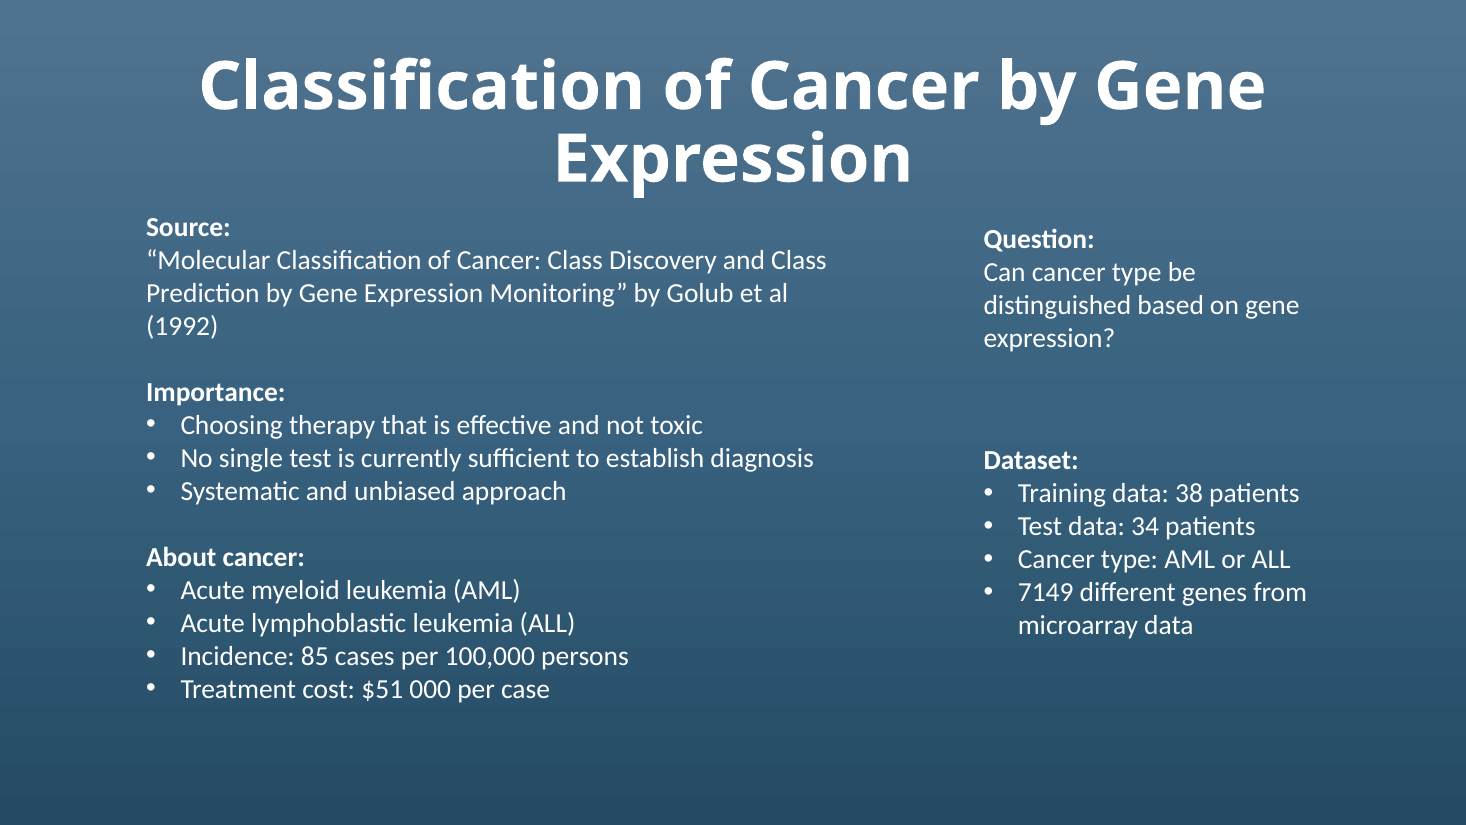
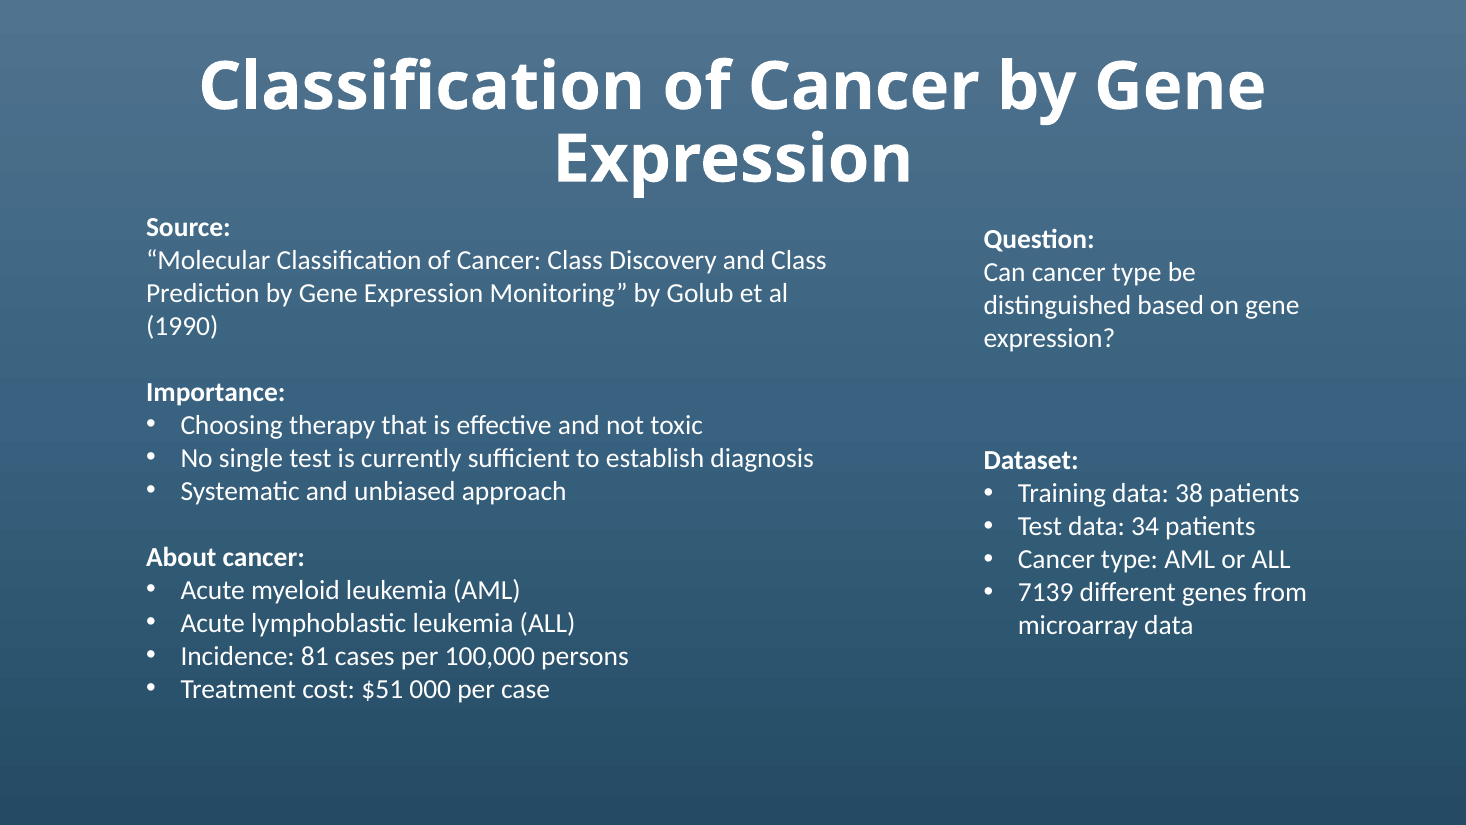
1992: 1992 -> 1990 (182, 326)
7149: 7149 -> 7139 (1046, 592)
85: 85 -> 81 (315, 656)
